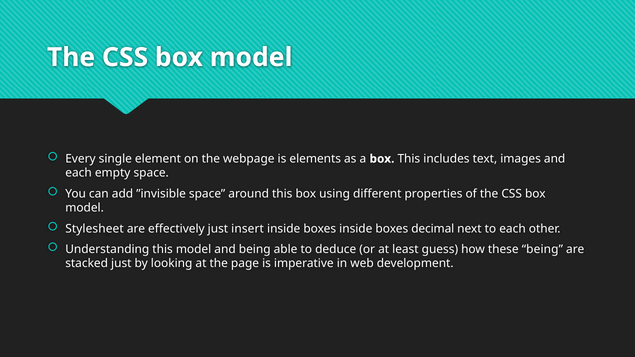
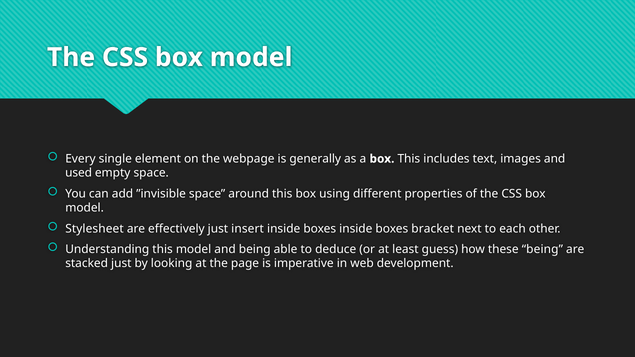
elements: elements -> generally (315, 159)
each: each -> used (79, 173)
decimal: decimal -> bracket (433, 229)
